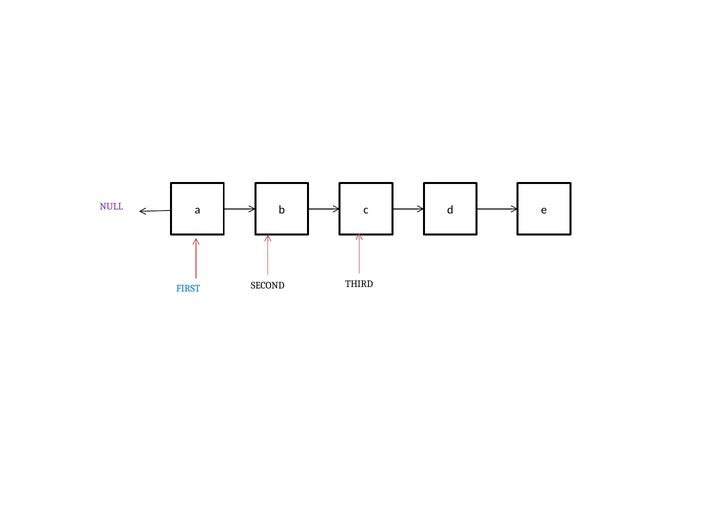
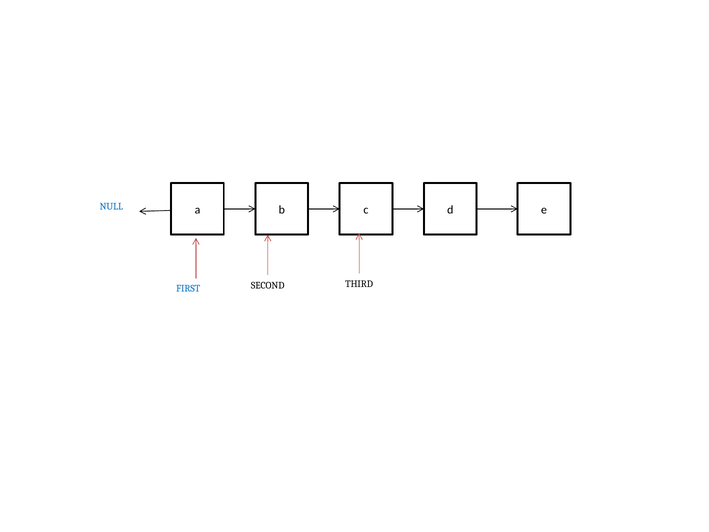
NULL colour: purple -> blue (111, 206)
